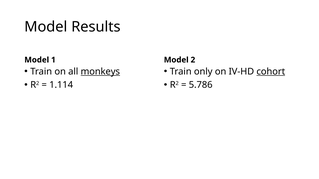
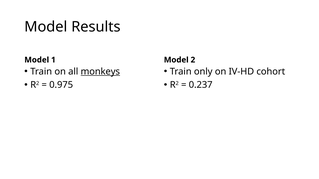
cohort underline: present -> none (271, 72)
1.114: 1.114 -> 0.975 (61, 85)
5.786: 5.786 -> 0.237 (201, 85)
